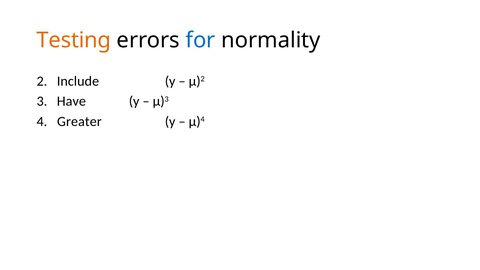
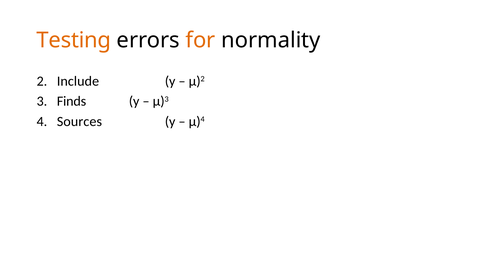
for colour: blue -> orange (200, 40)
Have: Have -> Finds (72, 101)
Greater: Greater -> Sources (79, 121)
